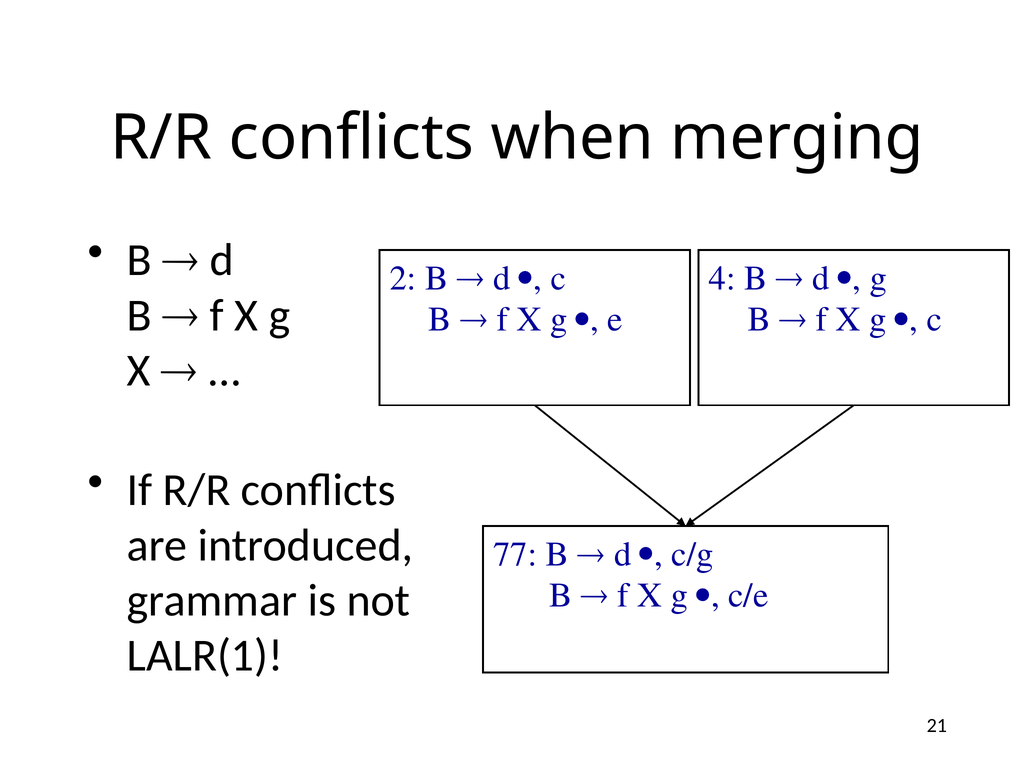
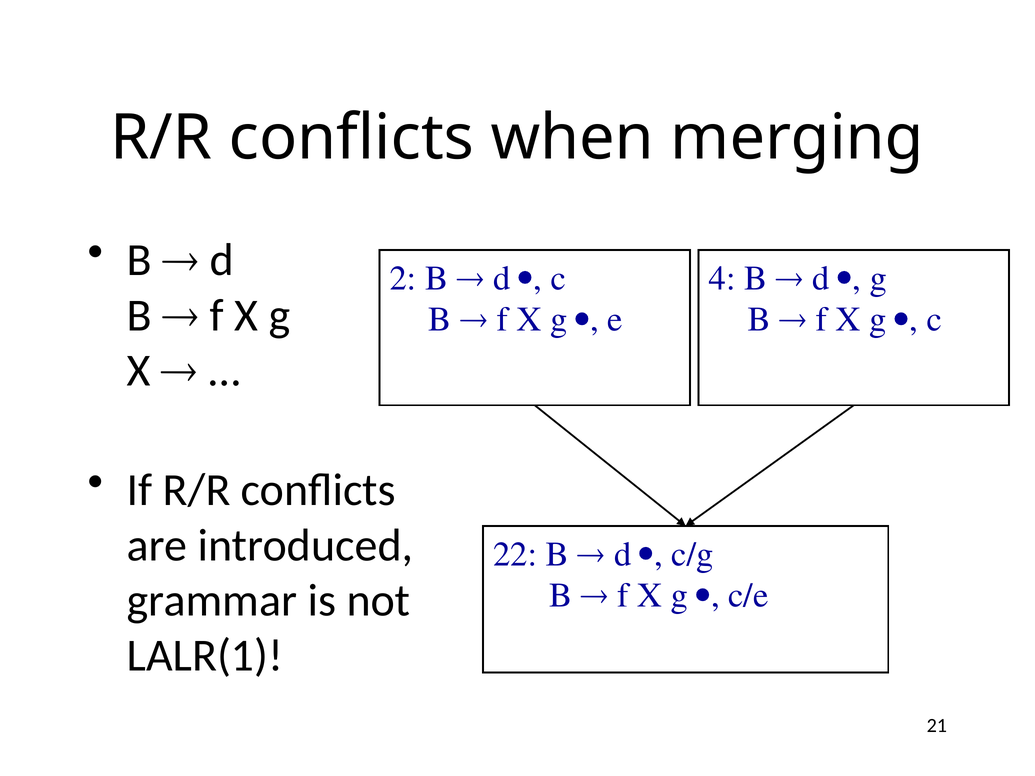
77: 77 -> 22 (515, 554)
